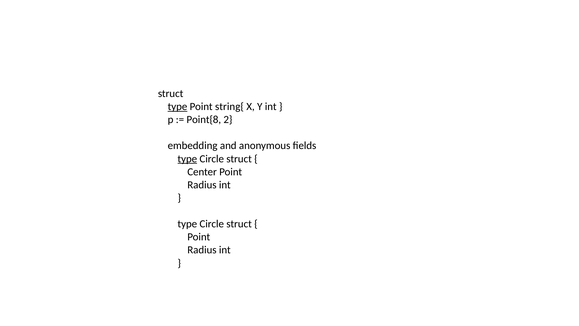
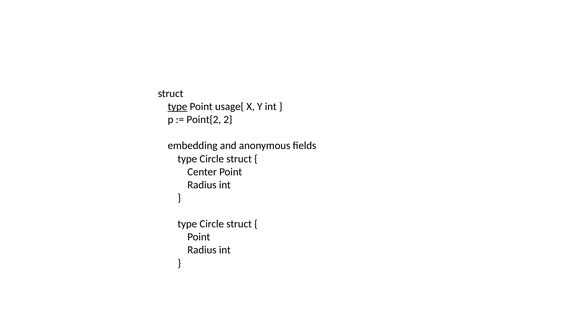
string{: string{ -> usage{ (229, 107)
Point{8: Point{8 -> Point{2 (204, 120)
type underline: present -> none (187, 159)
